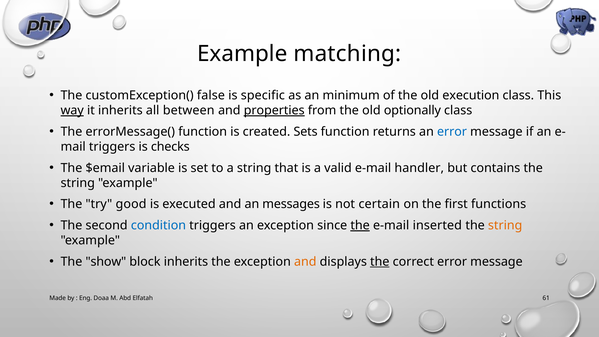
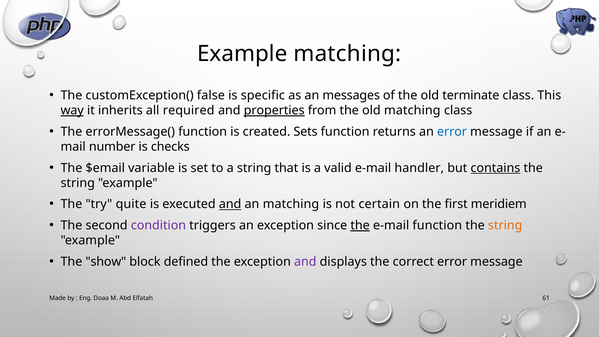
minimum: minimum -> messages (351, 95)
execution: execution -> terminate (471, 95)
between: between -> required (189, 110)
old optionally: optionally -> matching (412, 110)
triggers: triggers -> number (112, 147)
contains underline: none -> present (495, 168)
good: good -> quite (131, 204)
and underline: none -> present (230, 204)
an messages: messages -> matching (291, 204)
functions: functions -> meridiem (499, 204)
condition colour: blue -> purple (158, 225)
e-mail inserted: inserted -> function (437, 225)
block inherits: inherits -> defined (186, 262)
and colour: orange -> purple (305, 262)
the underline: present -> none (380, 262)
